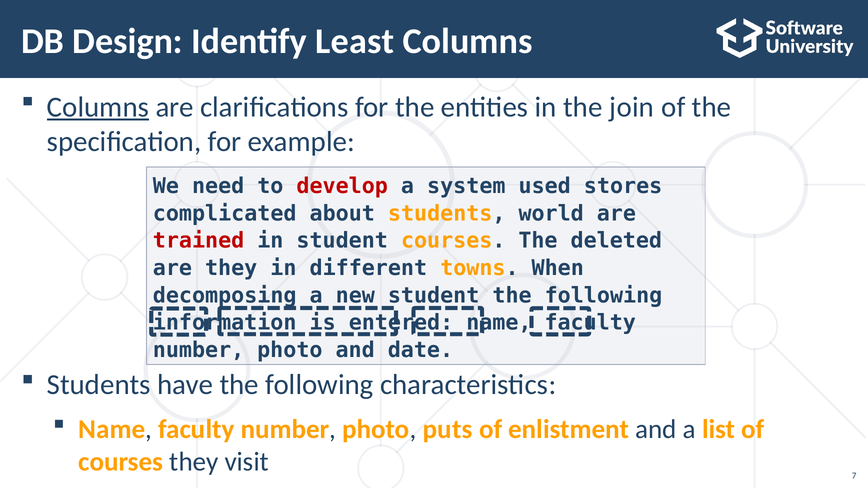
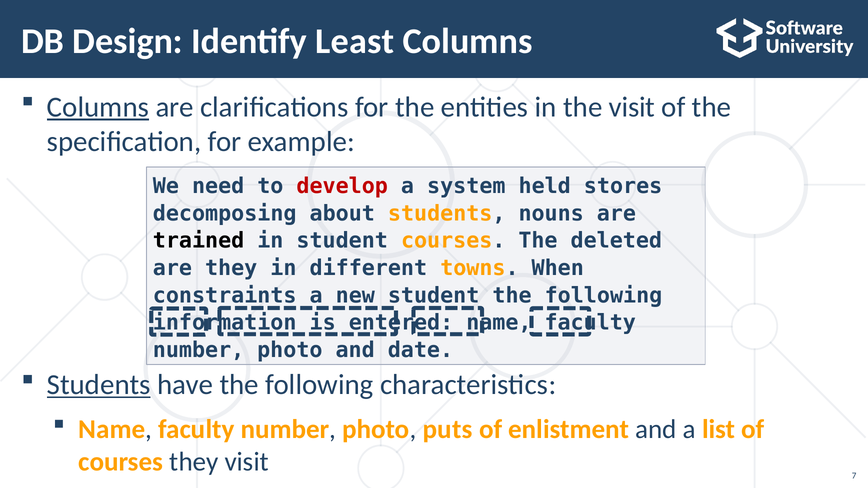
the join: join -> visit (632, 107)
used: used -> held (545, 186)
complicated: complicated -> decomposing (225, 214)
world: world -> nouns (551, 214)
trained colour: red -> black (199, 241)
decomposing: decomposing -> constraints (225, 296)
Students underline: none -> present (99, 385)
